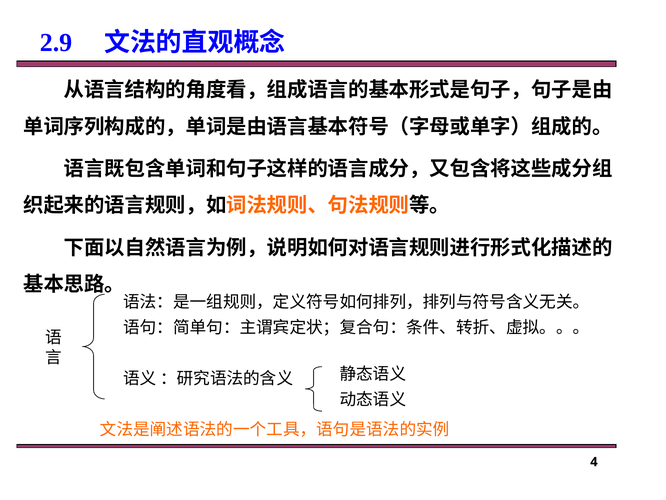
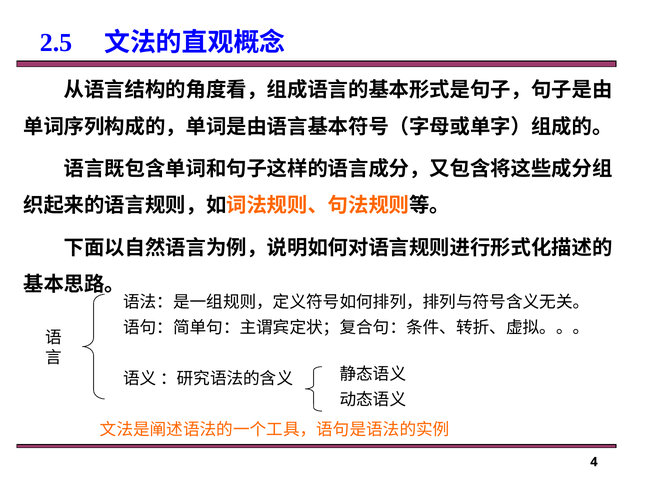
2.9: 2.9 -> 2.5 (56, 43)
